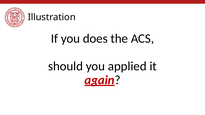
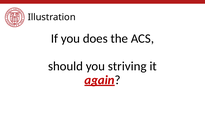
applied: applied -> striving (127, 66)
